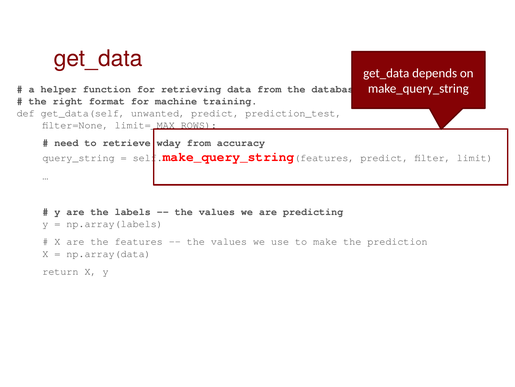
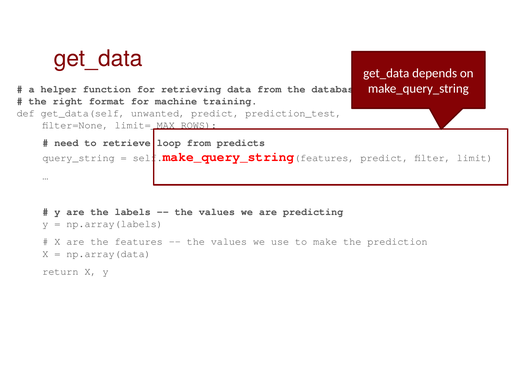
wday: wday -> loop (169, 143)
accuracy: accuracy -> predicts (241, 143)
